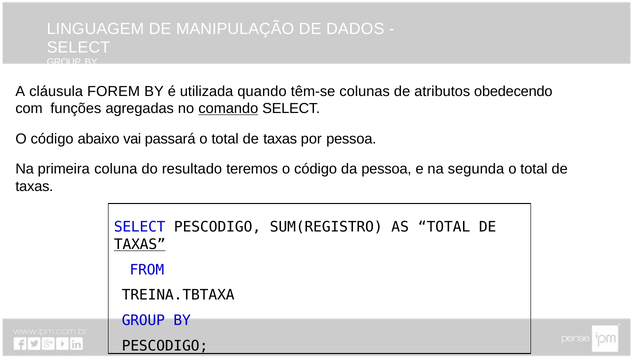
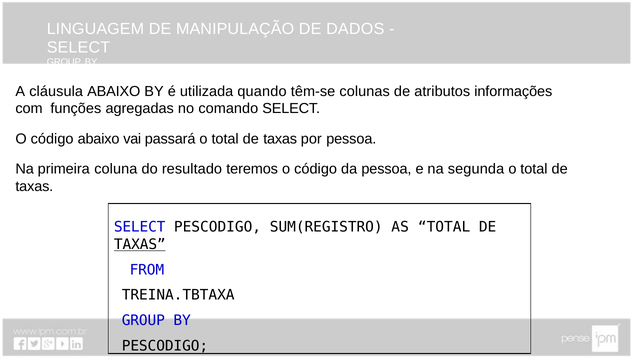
cláusula FOREM: FOREM -> ABAIXO (114, 92)
obedecendo: obedecendo -> informações (513, 92)
comando underline: present -> none (228, 109)
